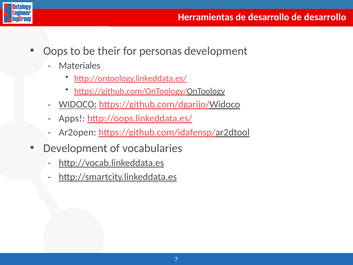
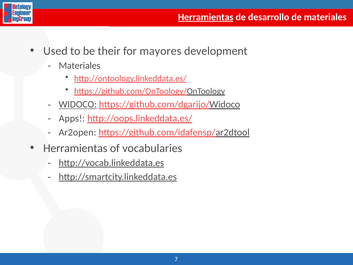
Herramientas underline: none -> present (206, 17)
desarrollo de desarrollo: desarrollo -> materiales (325, 17)
Oops: Oops -> Used (55, 51)
personas: personas -> mayores (160, 51)
Development: Development -> Herramientas (75, 148)
